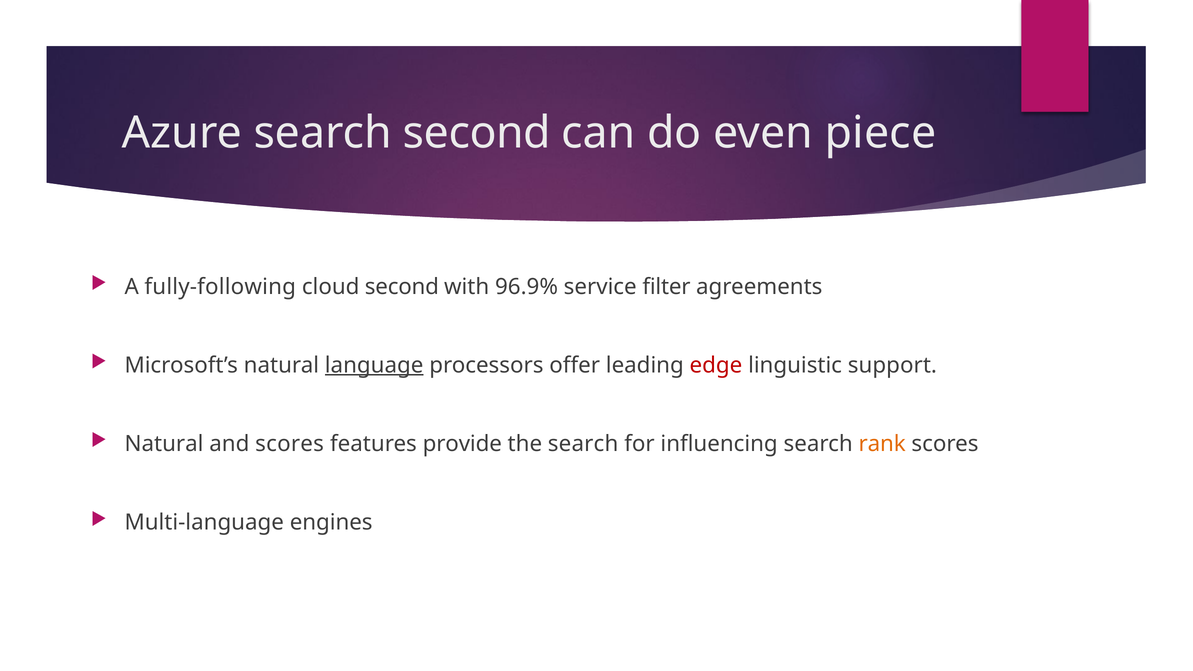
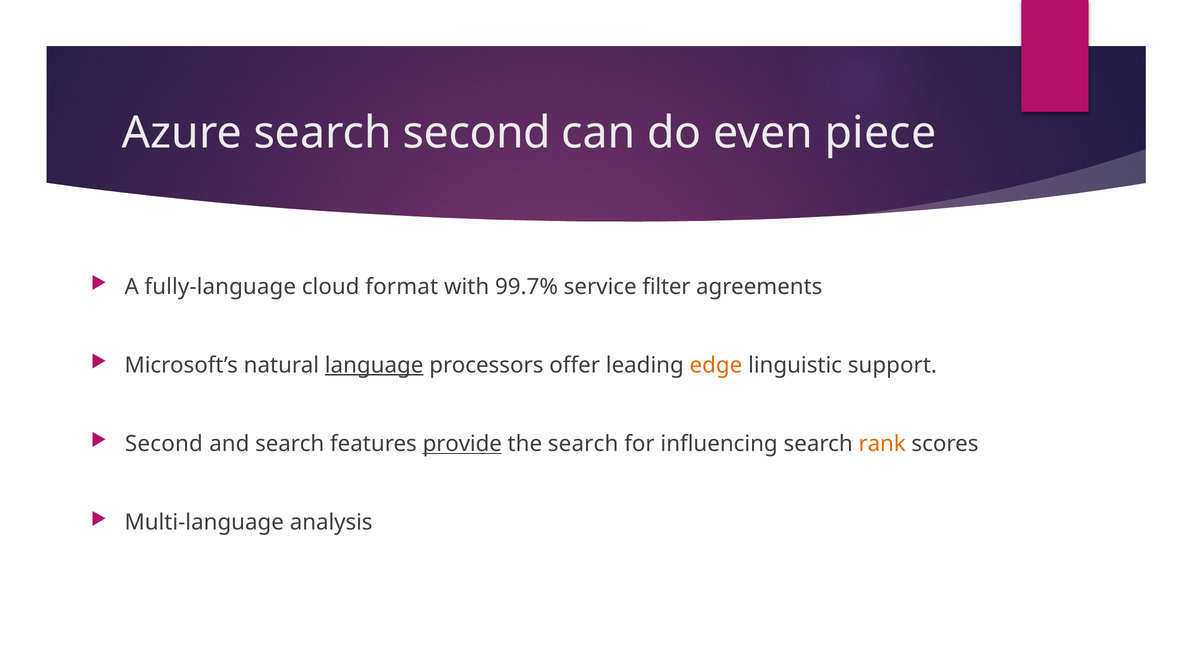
fully-following: fully-following -> fully-language (220, 287)
cloud second: second -> format (402, 287)
96.9%: 96.9% -> 99.7% (527, 287)
edge colour: red -> orange (716, 365)
Natural: Natural -> Second (164, 444)
and scores: scores -> search (290, 444)
provide underline: none -> present (462, 444)
engines: engines -> analysis (331, 522)
